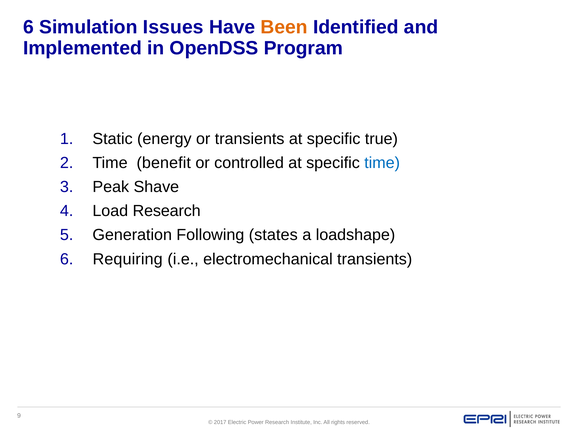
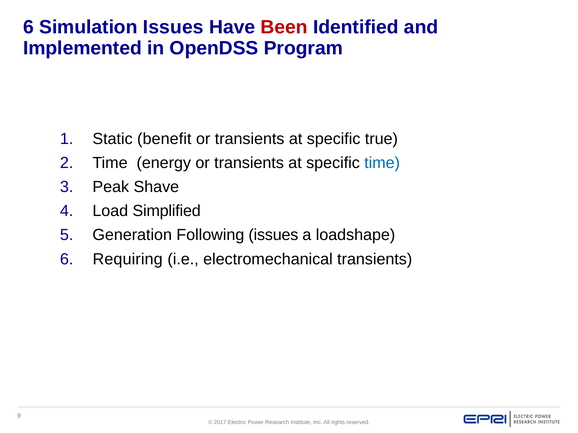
Been colour: orange -> red (284, 27)
energy: energy -> benefit (164, 139)
benefit: benefit -> energy (164, 163)
controlled: controlled -> transients (249, 163)
Load Research: Research -> Simplified (167, 211)
Following states: states -> issues (273, 235)
